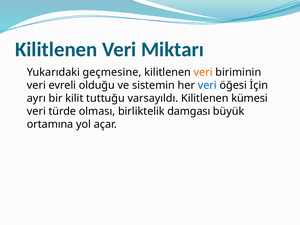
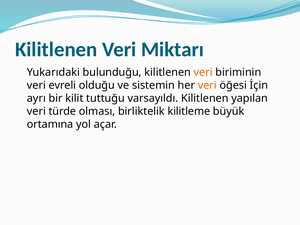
geçmesine: geçmesine -> bulunduğu (112, 72)
veri colour: blue -> orange (207, 85)
kümesi: kümesi -> yapılan (250, 98)
damgası: damgası -> kilitleme (189, 111)
